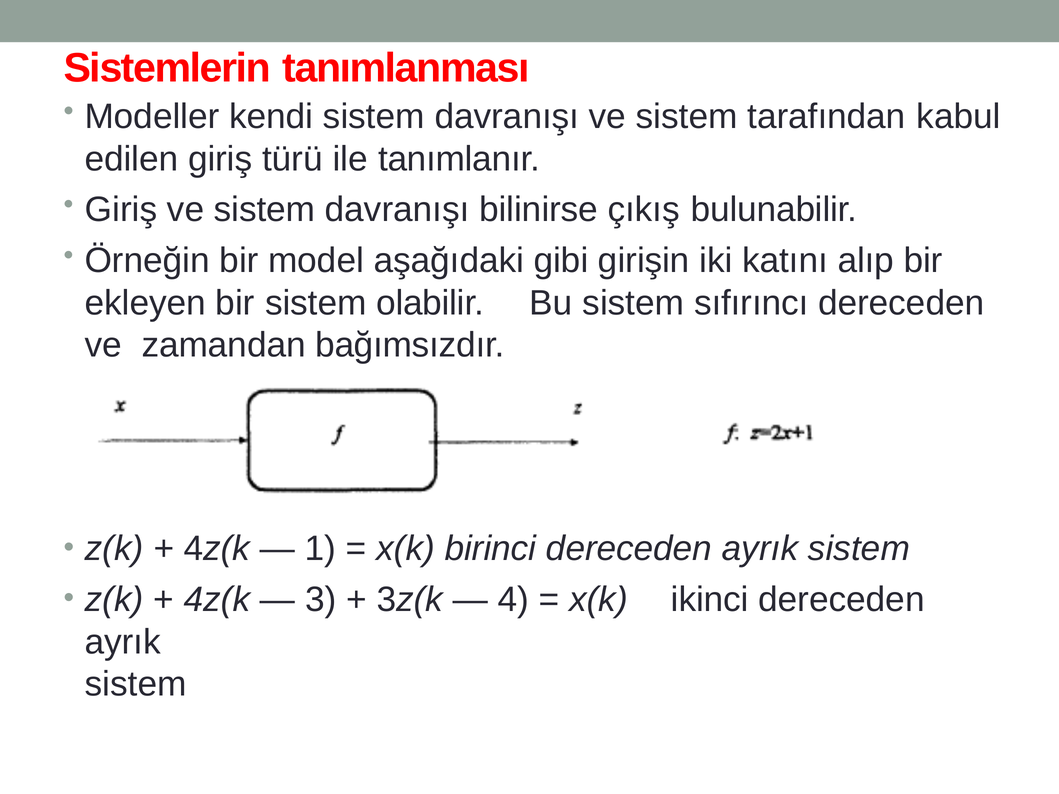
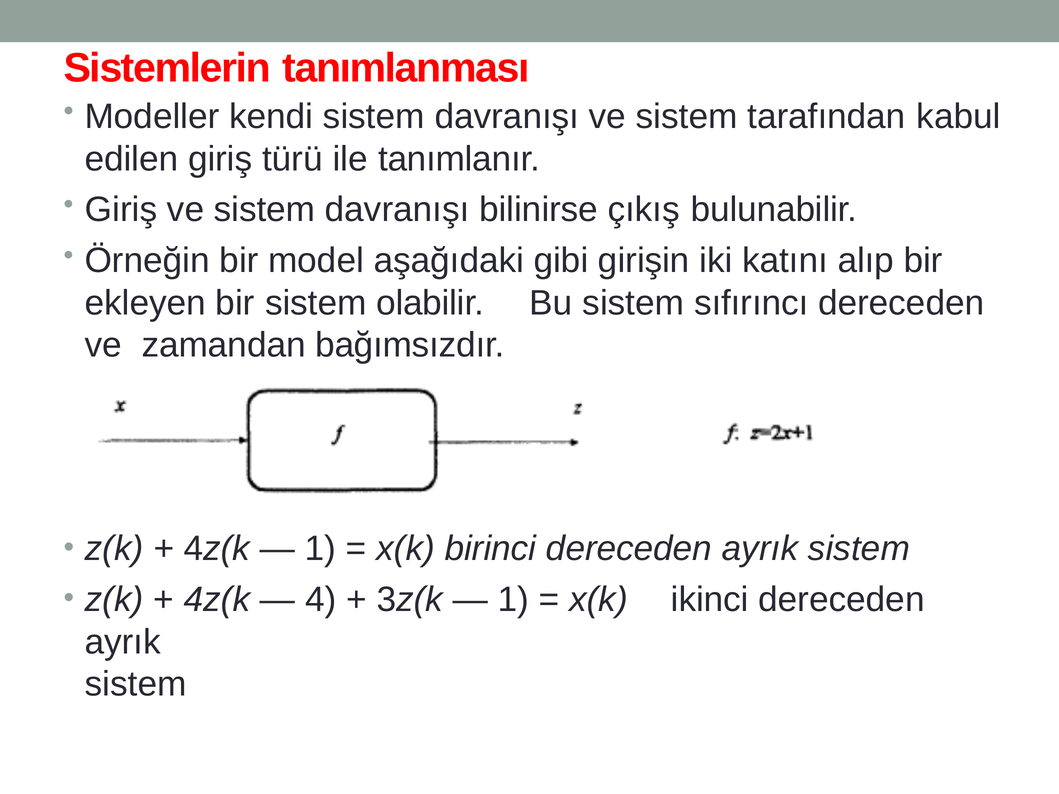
3: 3 -> 4 (321, 600)
4: 4 -> 1 (514, 600)
